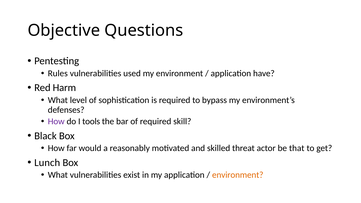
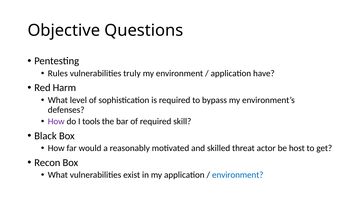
used: used -> truly (132, 73)
that: that -> host (297, 148)
Lunch: Lunch -> Recon (47, 163)
environment colour: orange -> blue (238, 175)
